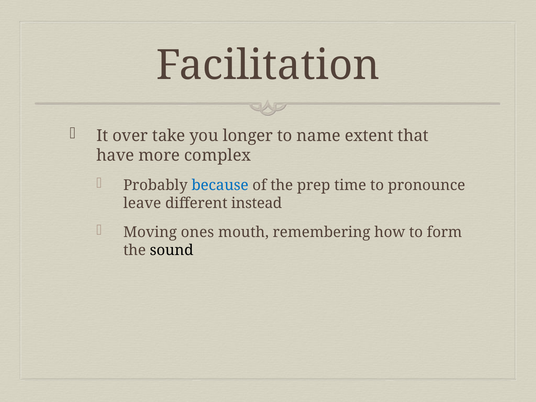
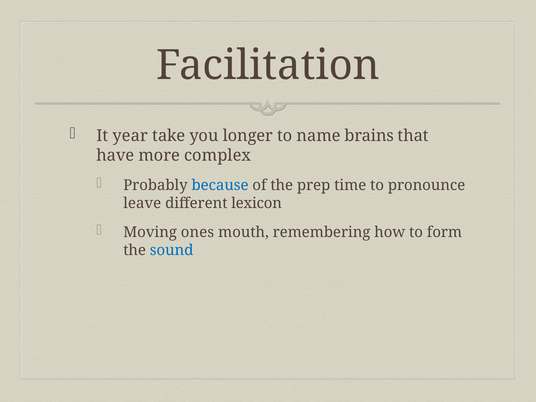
over: over -> year (130, 136)
extent: extent -> brains (369, 136)
instead: instead -> lexicon (257, 203)
sound colour: black -> blue (172, 250)
